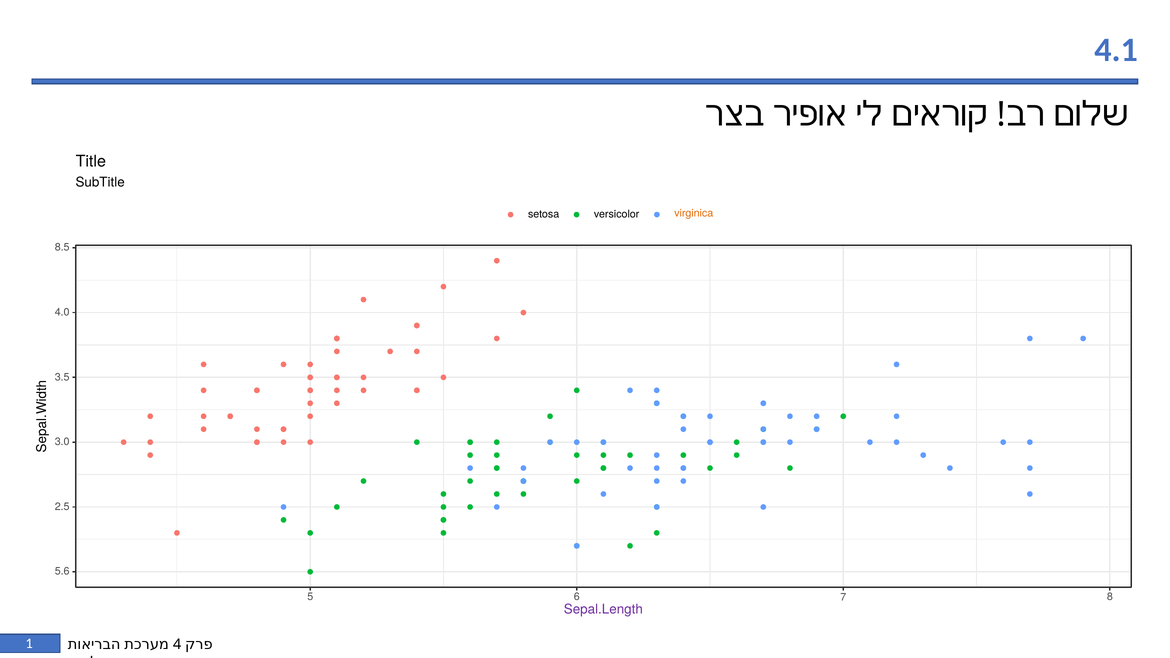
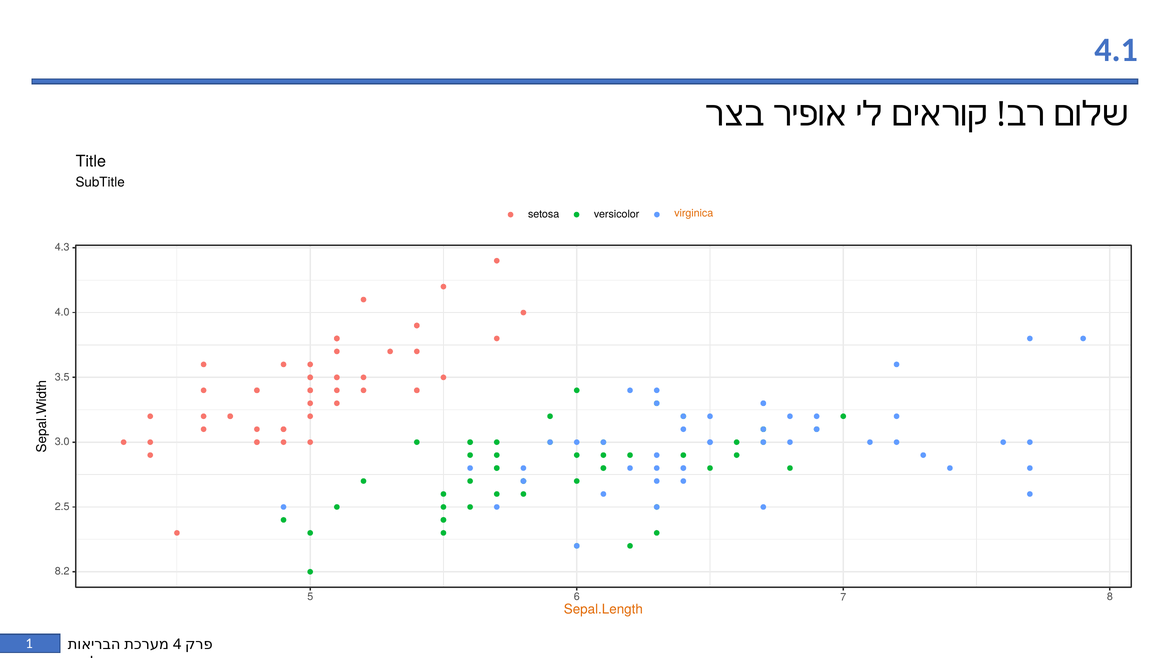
8.5: 8.5 -> 4.3 (62, 247)
5.6: 5.6 -> 8.2 (62, 572)
Sepal.Length colour: purple -> orange (603, 610)
